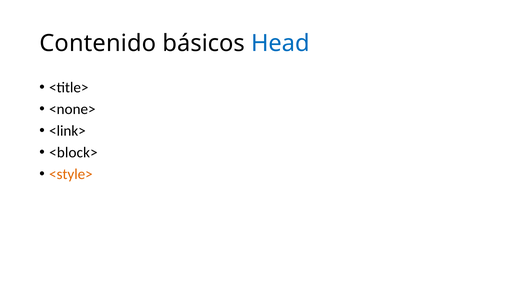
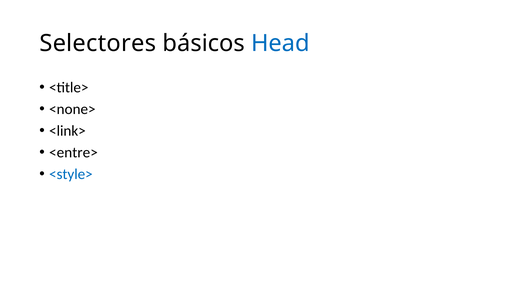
Contenido: Contenido -> Selectores (98, 43)
<block>: <block> -> <entre> (73, 152)
<style> colour: orange -> blue (71, 174)
